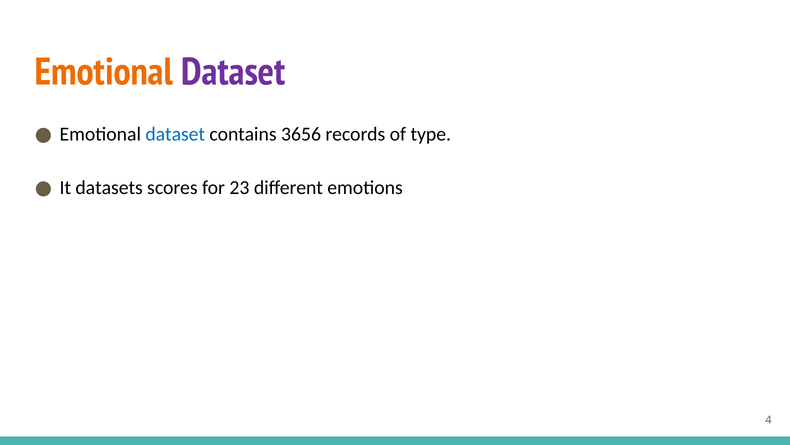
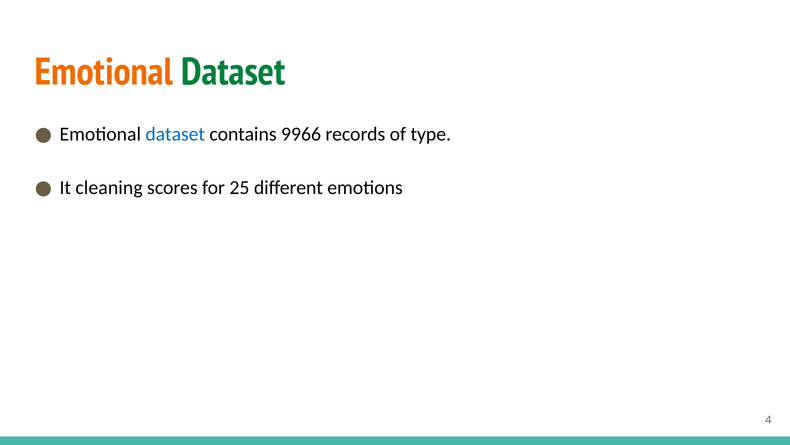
Dataset colour: purple -> green (233, 72)
3656: 3656 -> 9966 (301, 134)
datasets: datasets -> cleaning (109, 188)
23: 23 -> 25 (239, 188)
